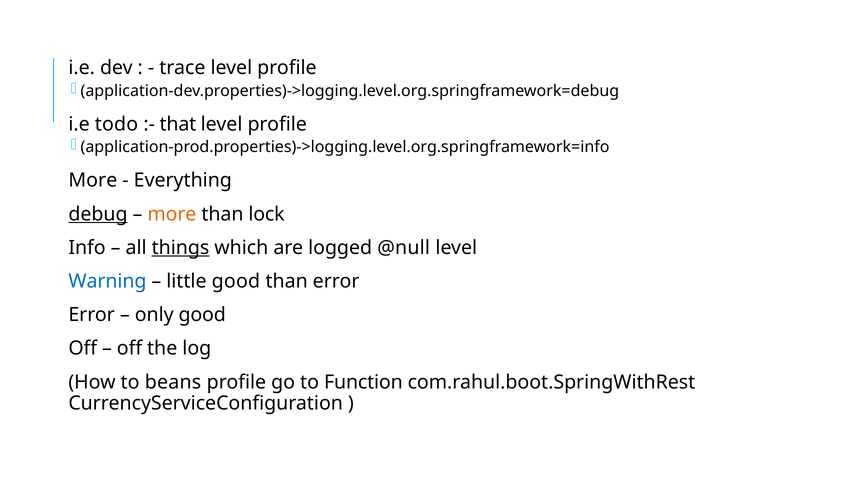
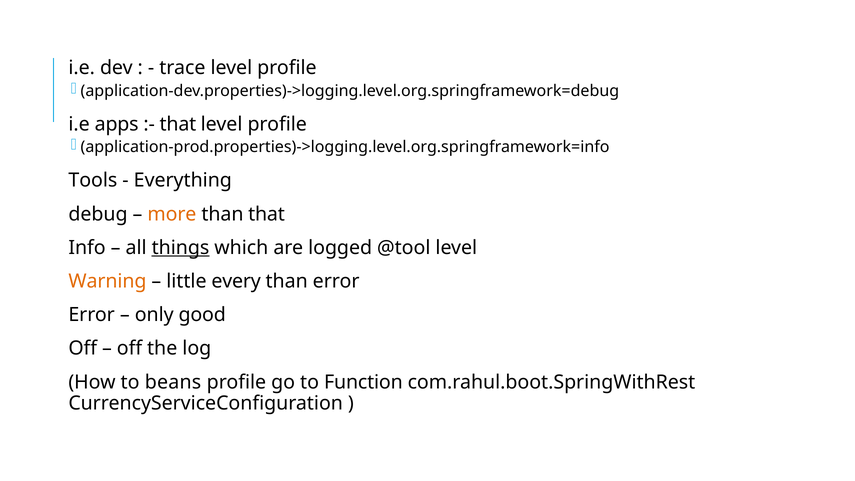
todo: todo -> apps (117, 124)
More: More -> Tools (93, 180)
debug underline: present -> none (98, 214)
than lock: lock -> that (267, 214)
@null: @null -> @tool (404, 248)
Warning colour: blue -> orange (107, 281)
little good: good -> every (236, 281)
